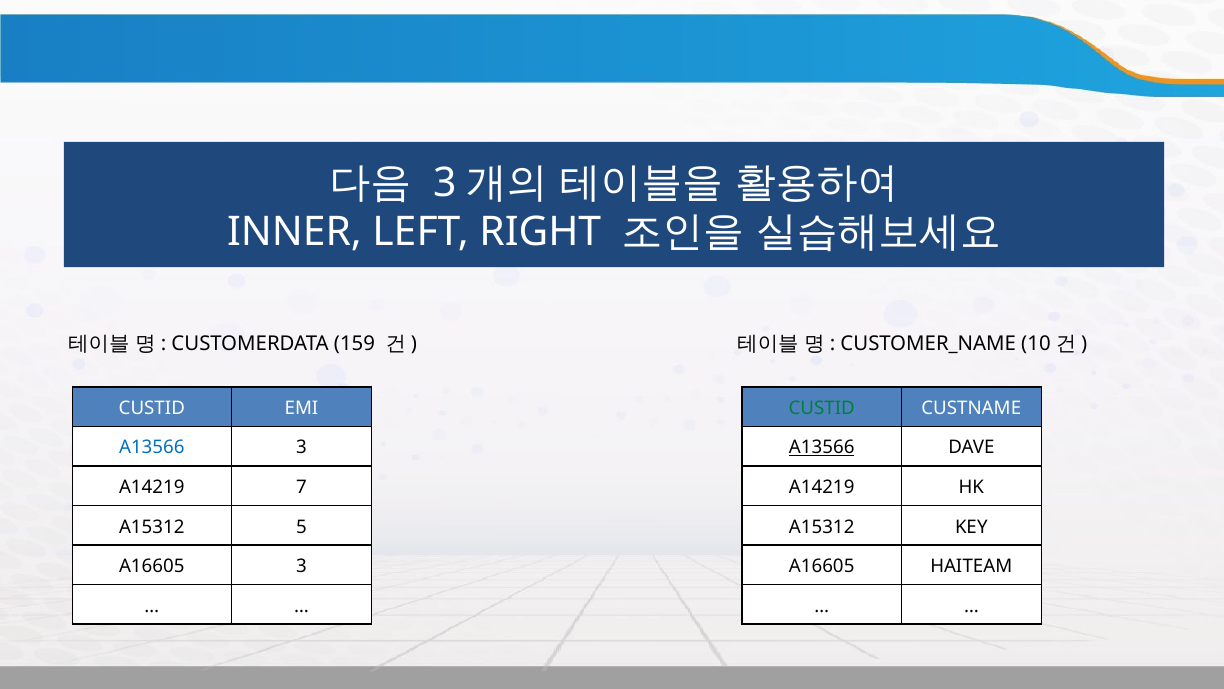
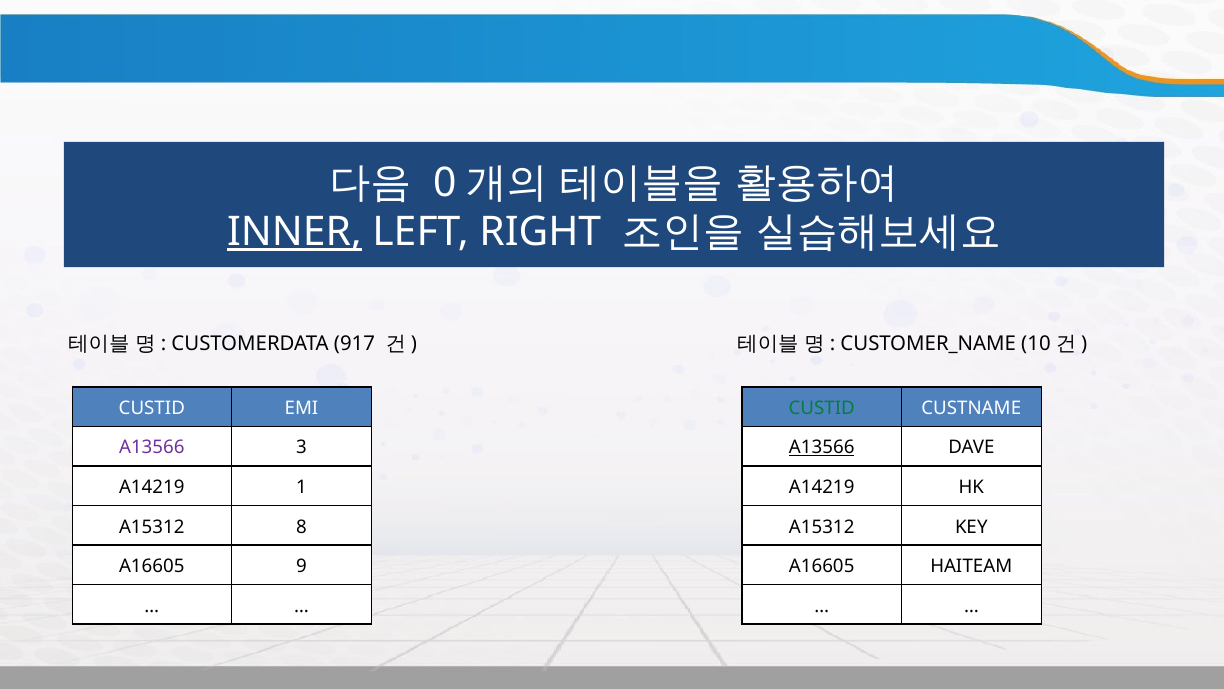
3: 3 -> 0 (445, 183)
INNER underline: none -> present (294, 232)
159: 159 -> 917 (354, 343)
A13566 colour: blue -> purple (152, 447)
7: 7 -> 1 (302, 487)
5: 5 -> 8 (302, 527)
A16605 3: 3 -> 9 (302, 566)
